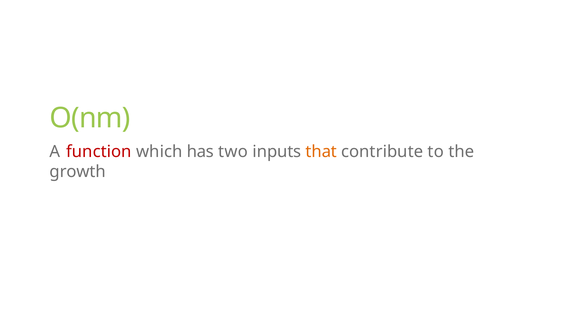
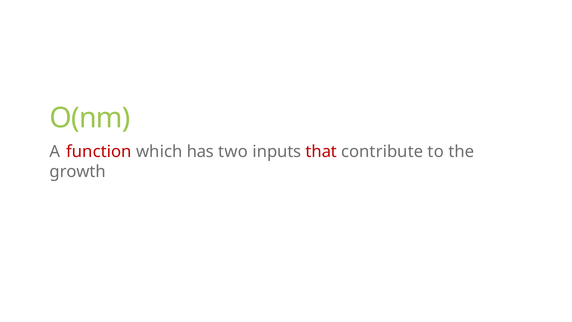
that colour: orange -> red (321, 152)
